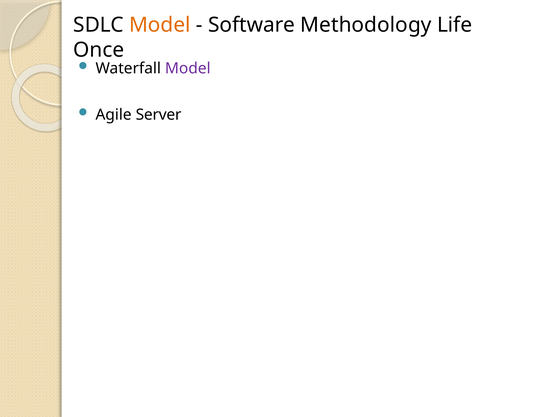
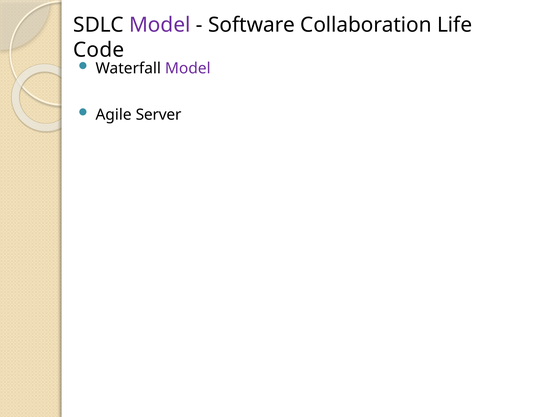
Model colour: orange -> purple (160, 25)
Methodology: Methodology -> Collaboration (366, 25)
Once: Once -> Code (99, 50)
